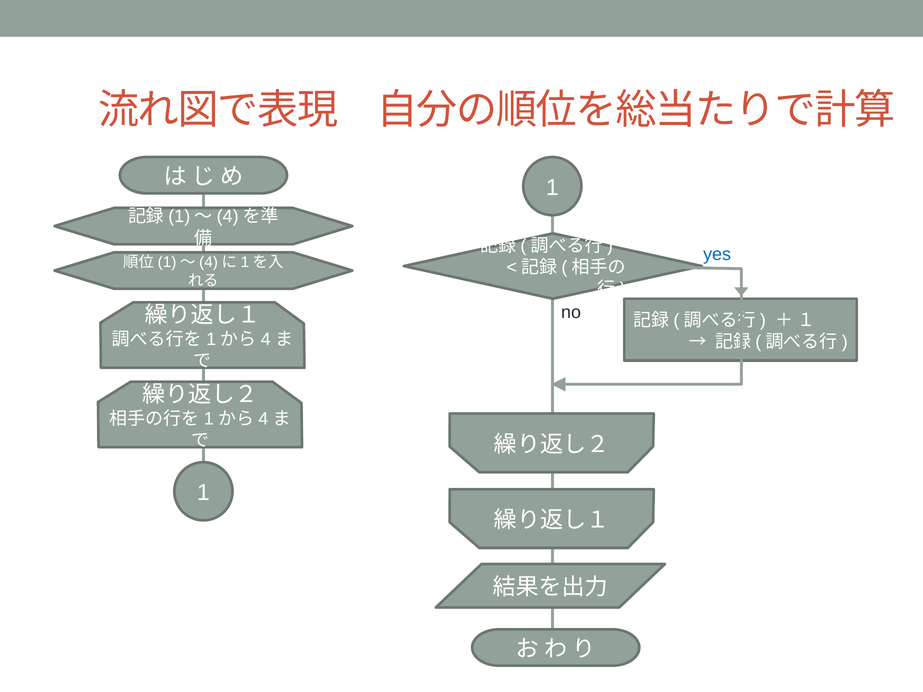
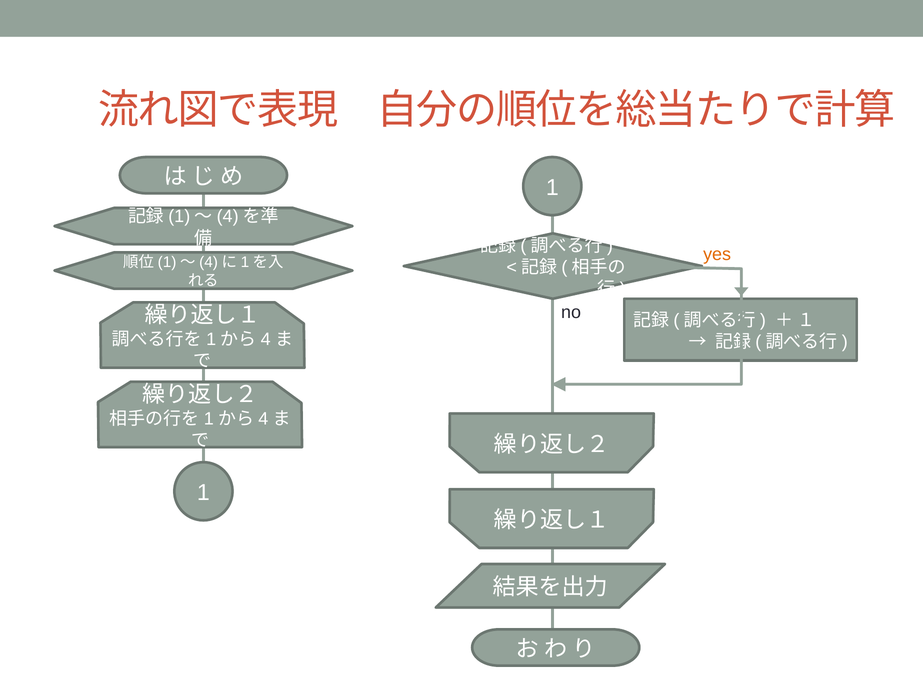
yes colour: blue -> orange (717, 254)
